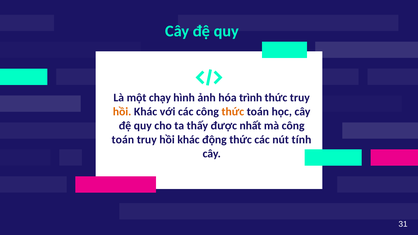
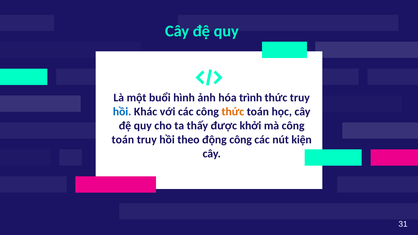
chạy: chạy -> buổi (160, 98)
hồi colour: orange -> blue (122, 112)
nhất: nhất -> khởi (250, 126)
khác: khác -> theo (188, 140)
động thức: thức -> công (241, 140)
tính: tính -> kiện (302, 140)
